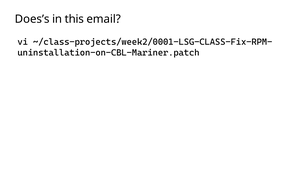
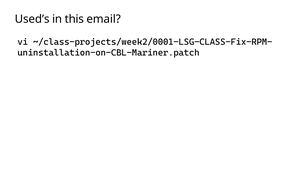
Does’s: Does’s -> Used’s (32, 19)
